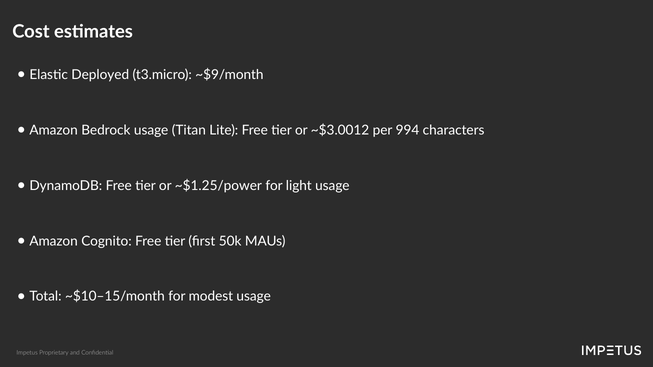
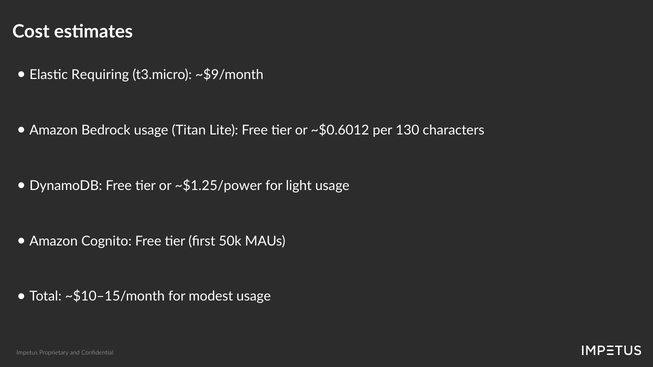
Deployed: Deployed -> Requiring (100, 75)
~$3.0012: ~$3.0012 -> ~$0.6012 (340, 130)
994: 994 -> 130 (407, 130)
